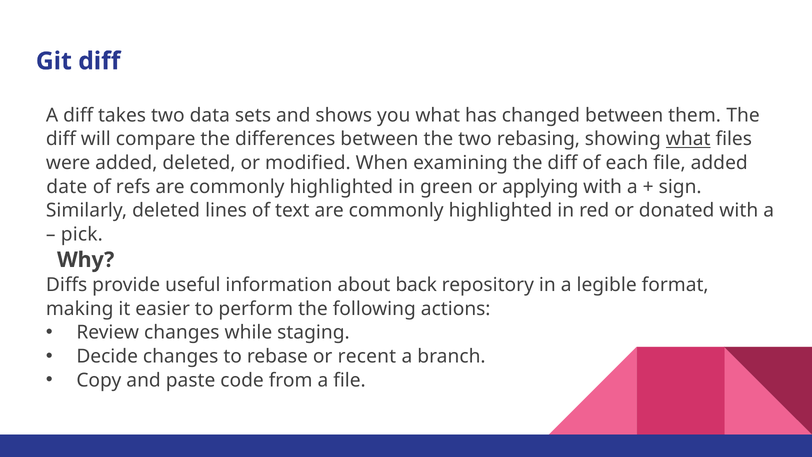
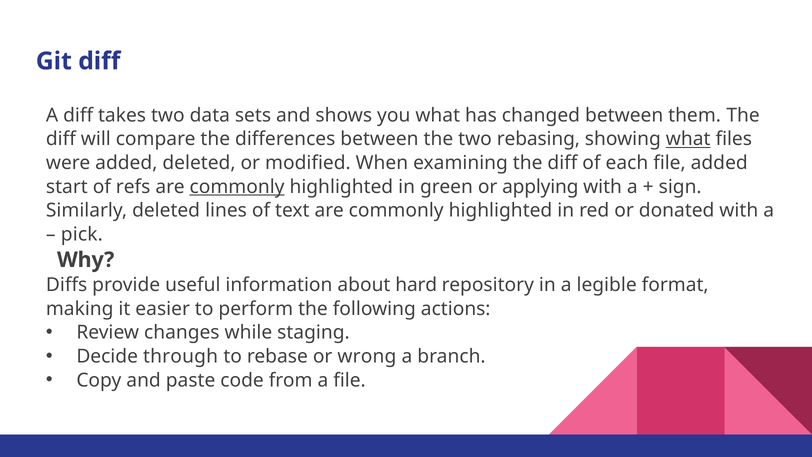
date: date -> start (67, 187)
commonly underline: none -> present (237, 187)
back: back -> hard (416, 285)
Decide changes: changes -> through (181, 356)
recent: recent -> wrong (367, 356)
